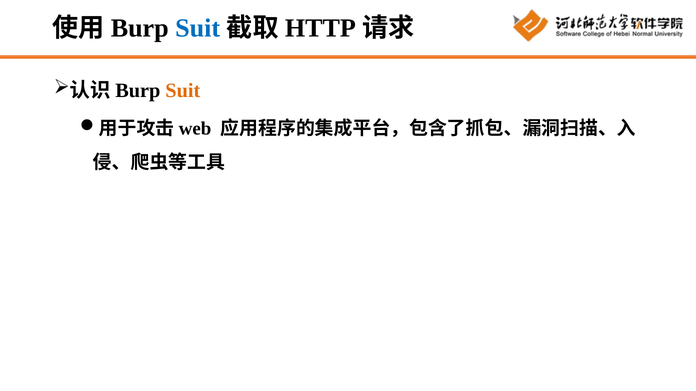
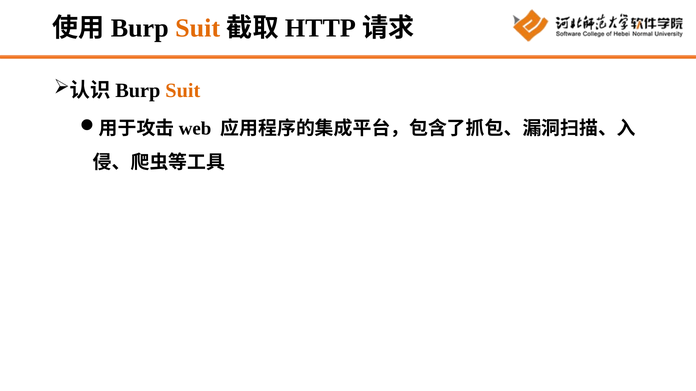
Suit colour: blue -> orange (198, 28)
